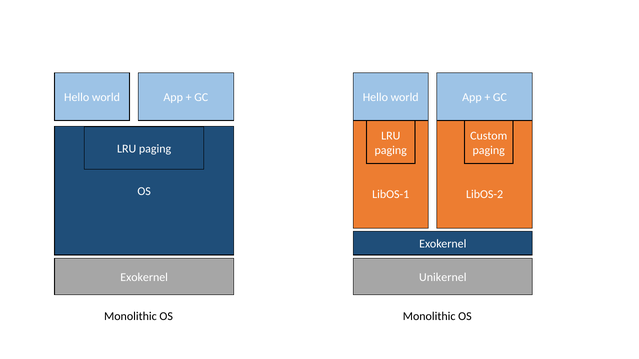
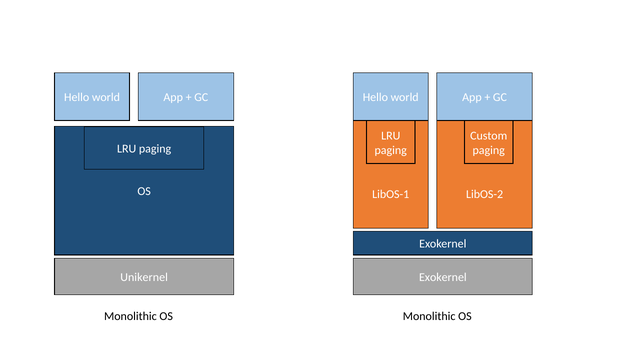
Exokernel: Exokernel -> Unikernel (144, 278)
Unikernel: Unikernel -> Exokernel (443, 278)
